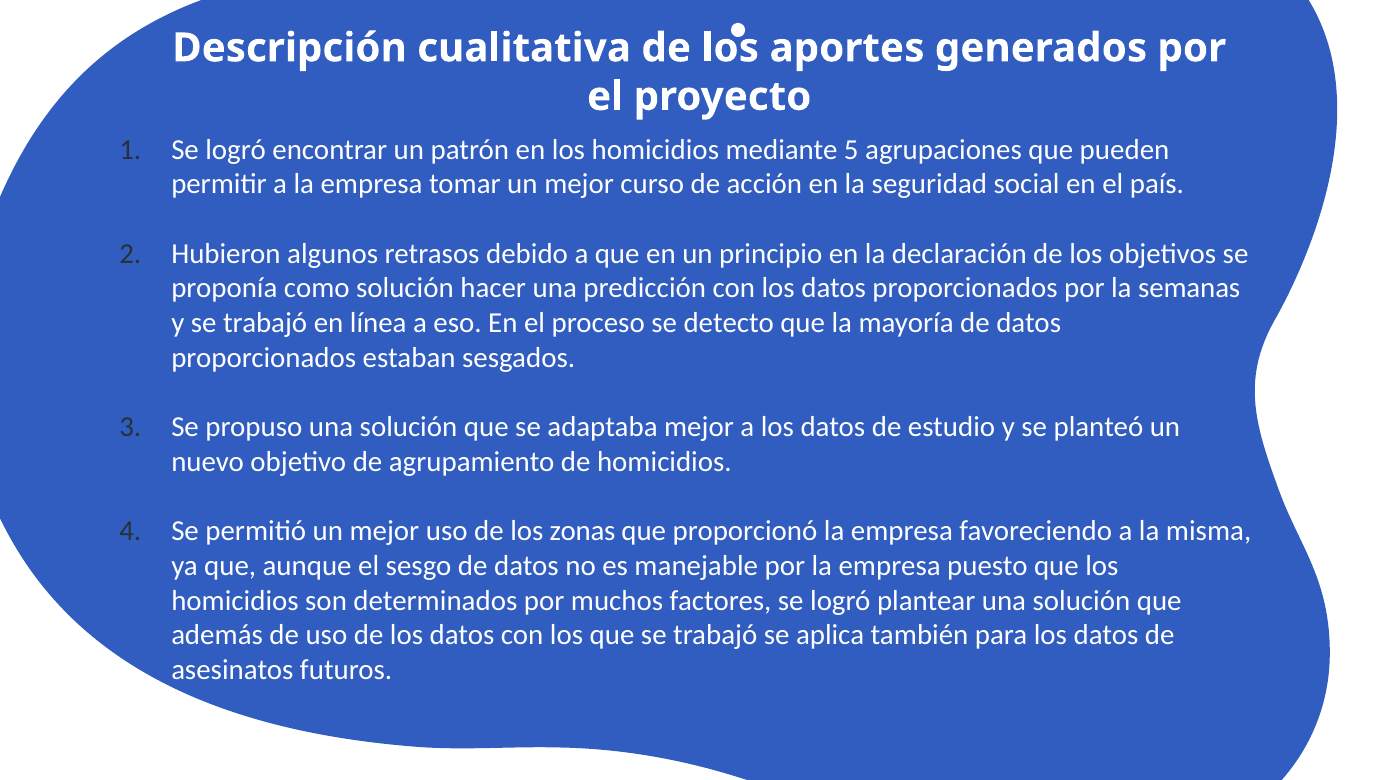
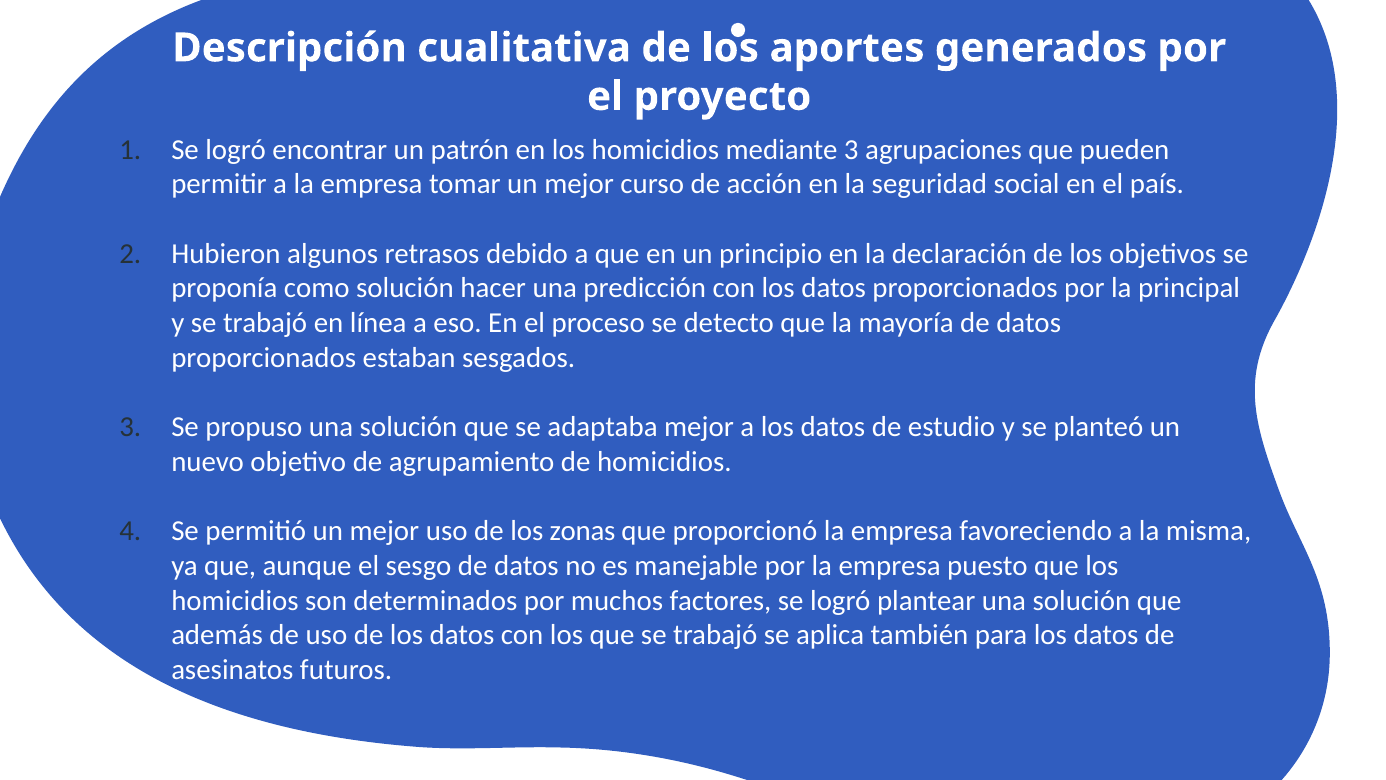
mediante 5: 5 -> 3 (851, 150)
semanas: semanas -> principal (1189, 288)
